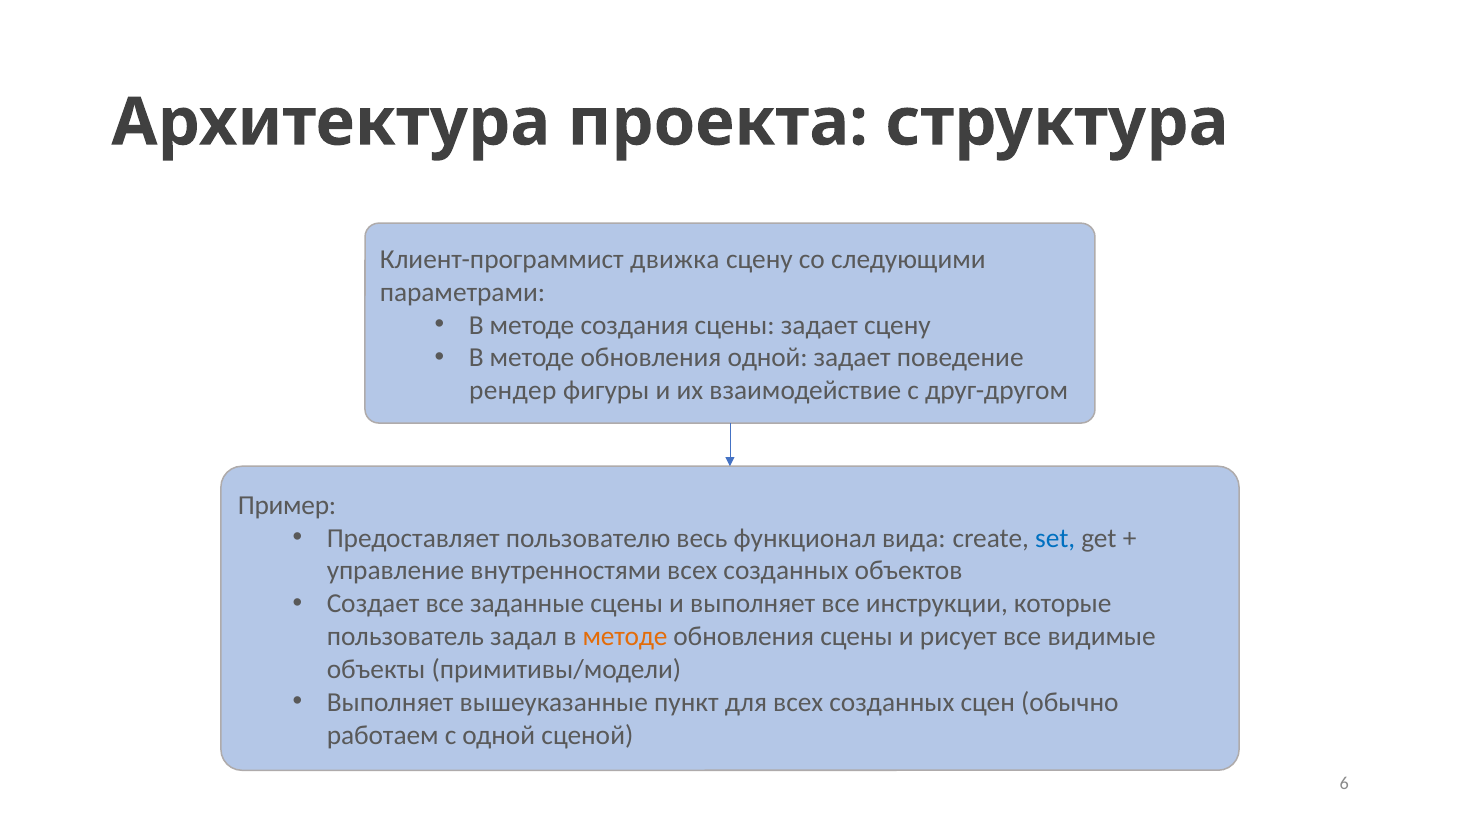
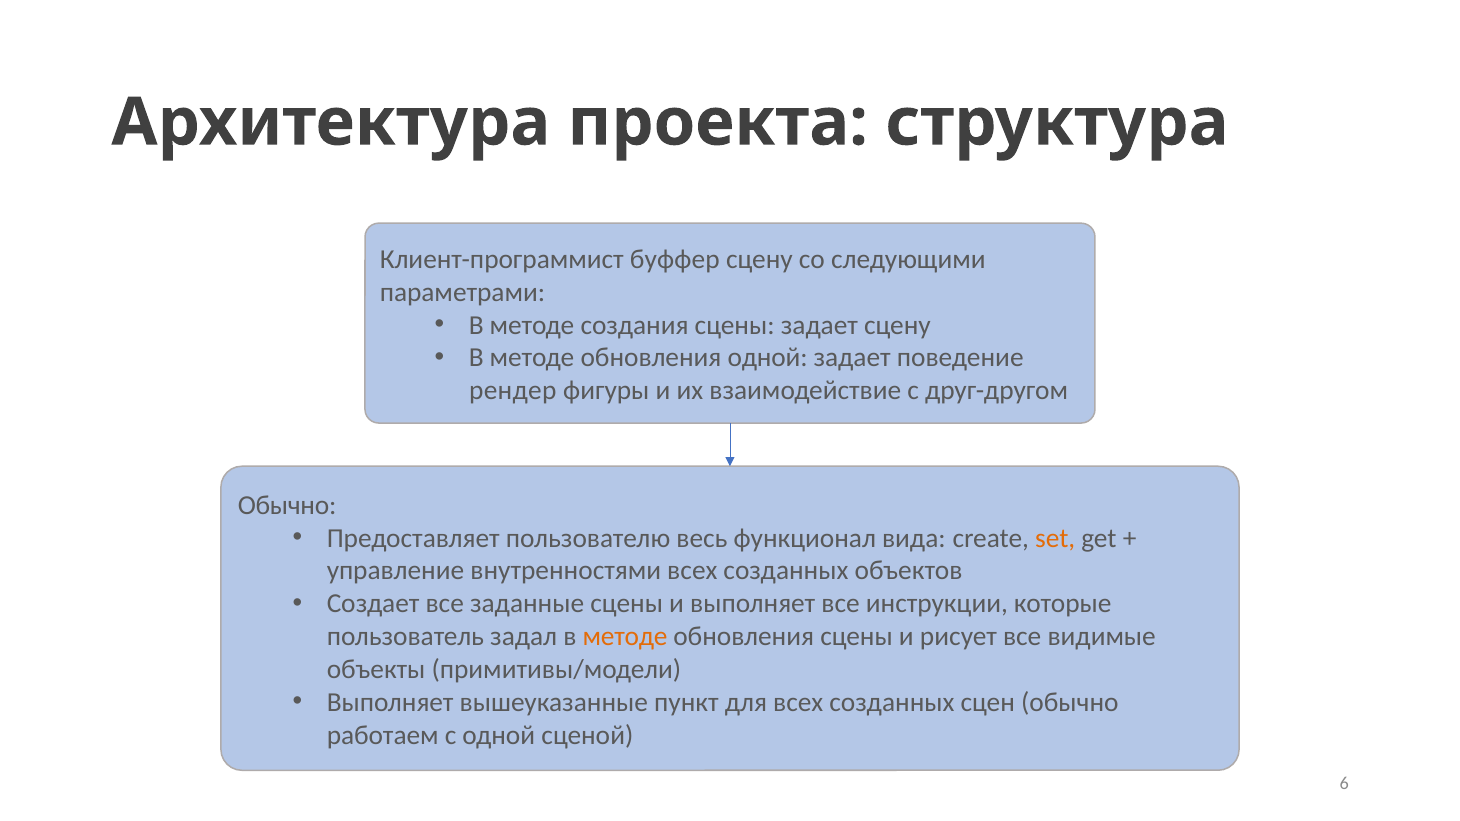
движка: движка -> буффер (675, 259)
Пример: Пример -> Обычно (287, 505)
set colour: blue -> orange (1055, 538)
